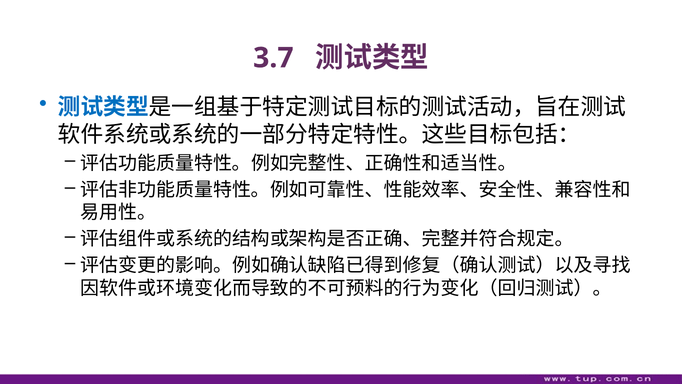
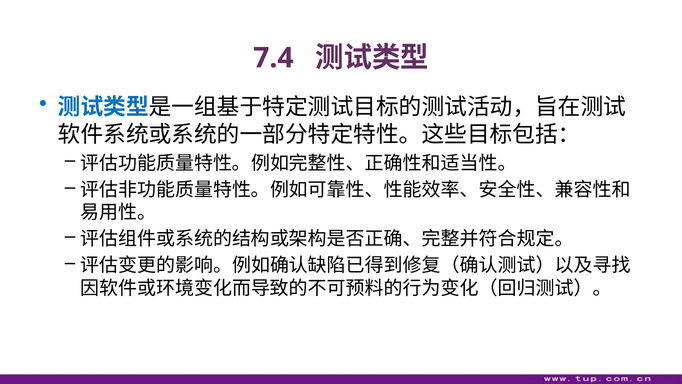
3.7: 3.7 -> 7.4 (273, 58)
